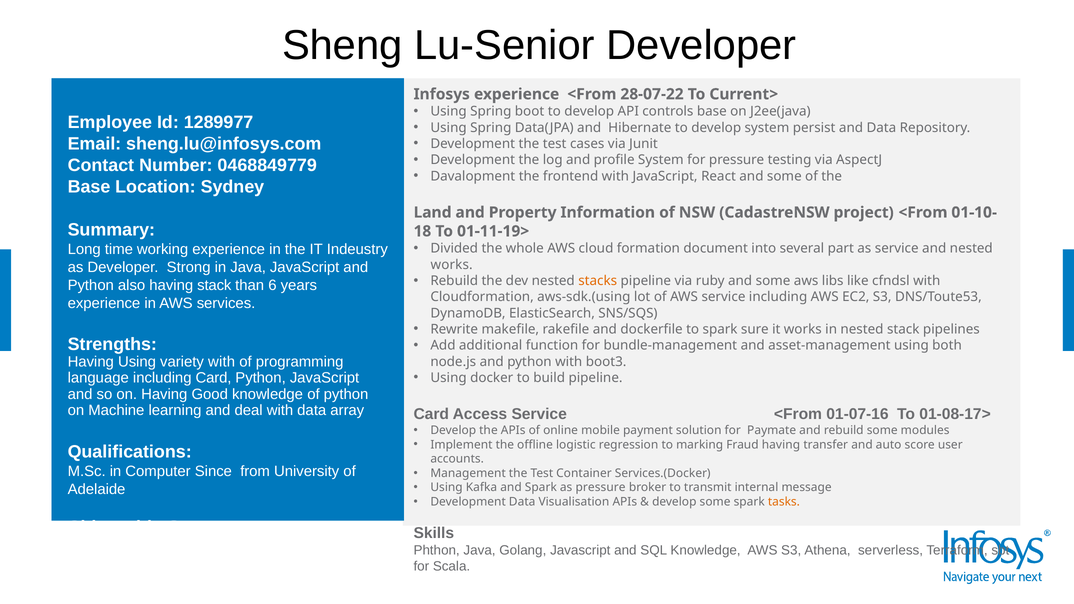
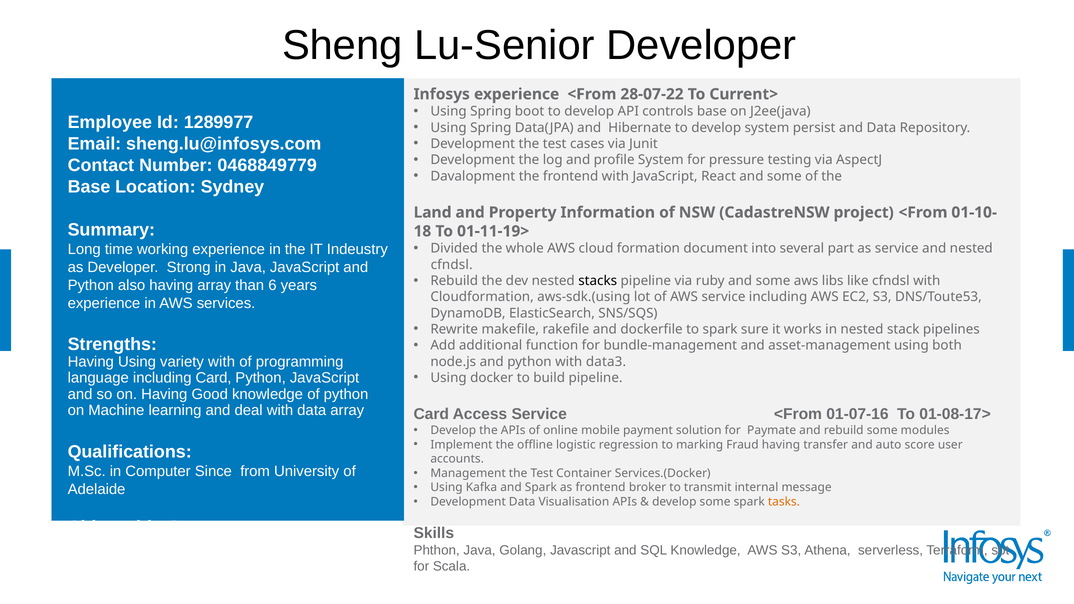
works: works -> cfndsl (452, 265)
stacks colour: orange -> black (598, 281)
having stack: stack -> array (214, 285)
boot3: boot3 -> data3 (606, 362)
as pressure: pressure -> frontend (601, 488)
